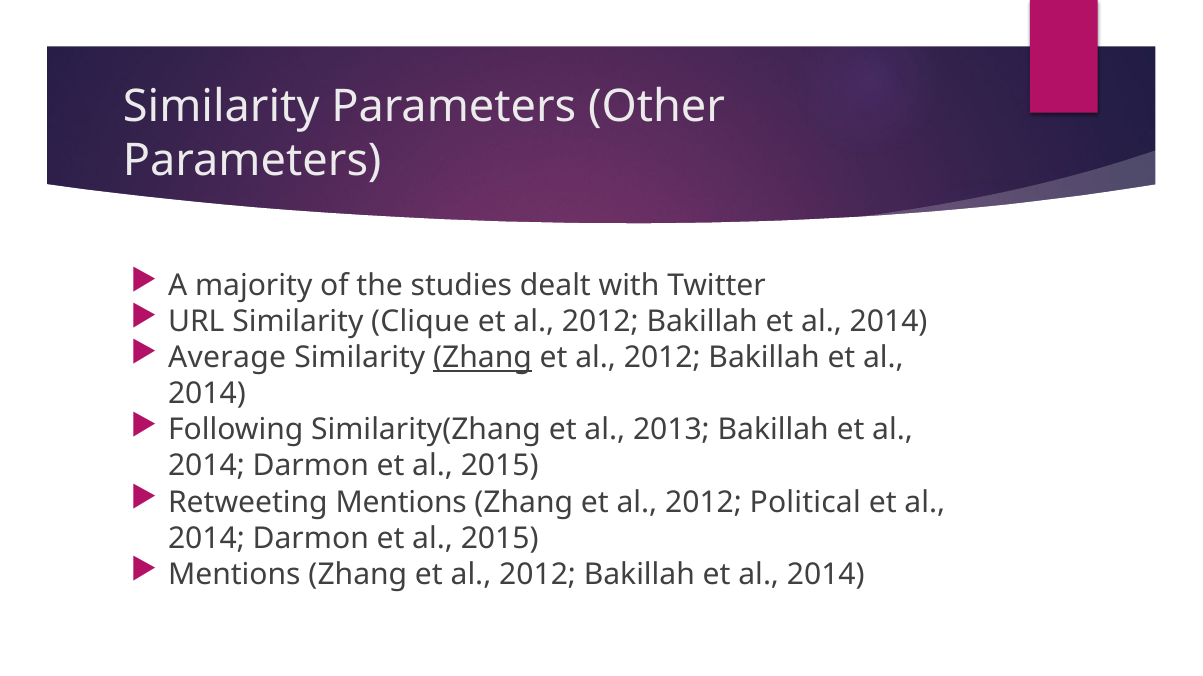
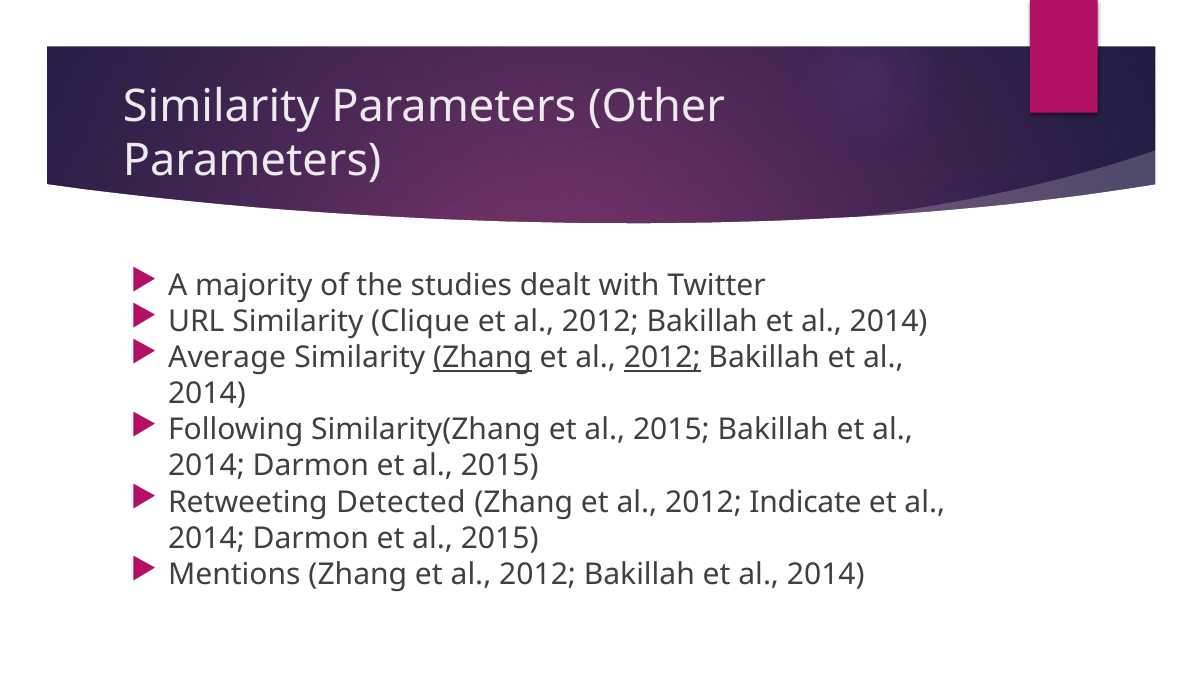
2012 underline: none -> present (662, 358)
Similarity(Zhang et al 2013: 2013 -> 2015 (671, 430)
Retweeting Mentions: Mentions -> Detected (401, 503)
Political: Political -> Indicate (805, 503)
